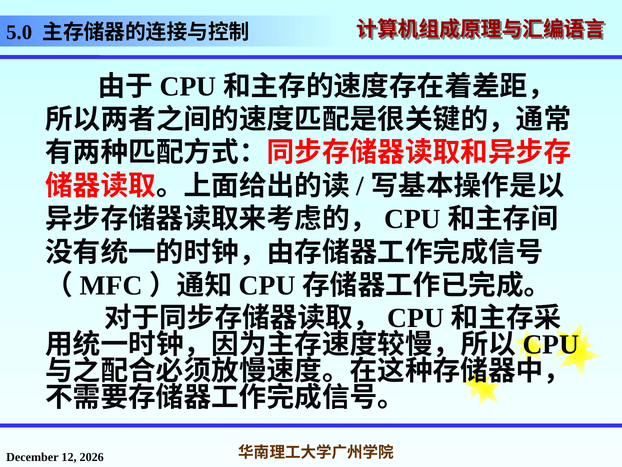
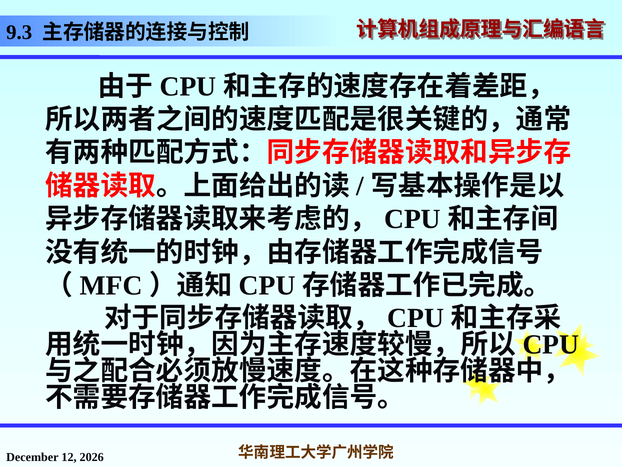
5.0: 5.0 -> 9.3 (19, 33)
